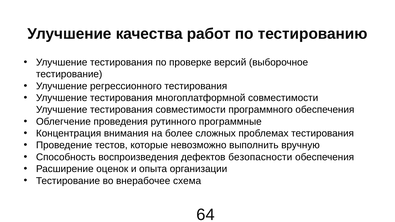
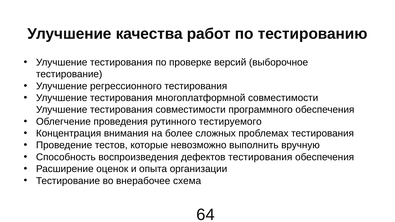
программные: программные -> тестируемого (230, 122)
дефектов безопасности: безопасности -> тестирования (260, 157)
